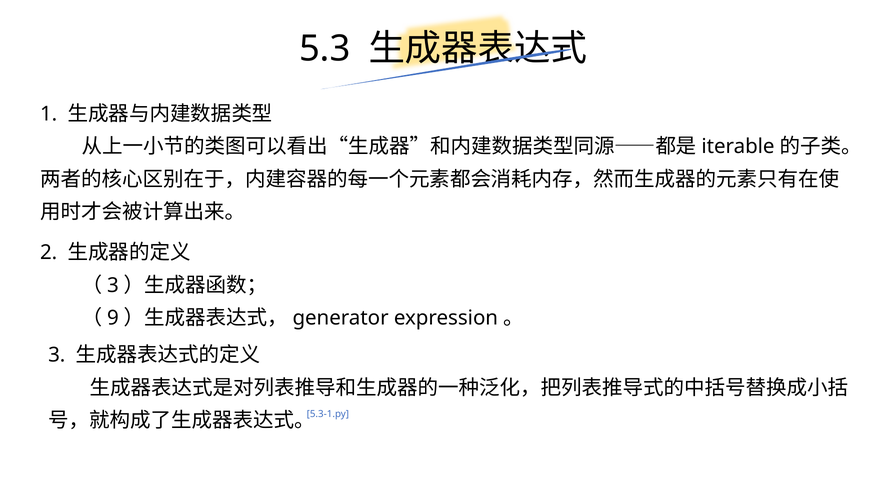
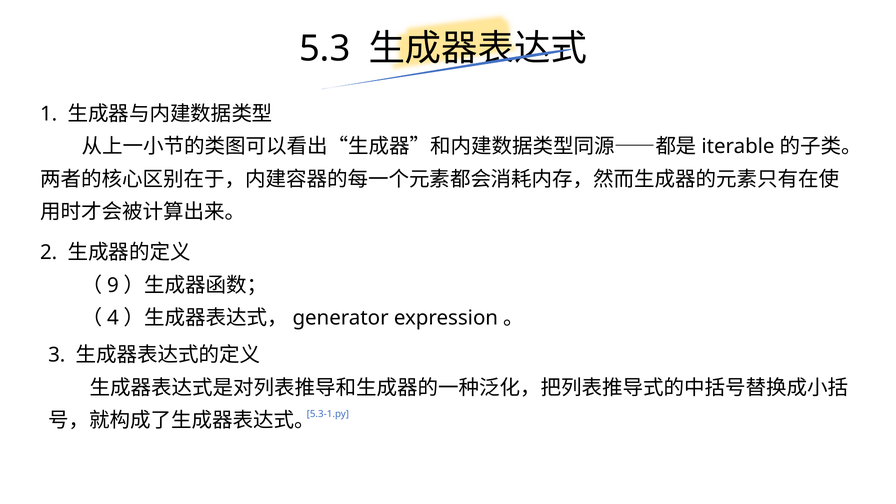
3: 3 -> 9 (113, 285)
9: 9 -> 4 (113, 318)
